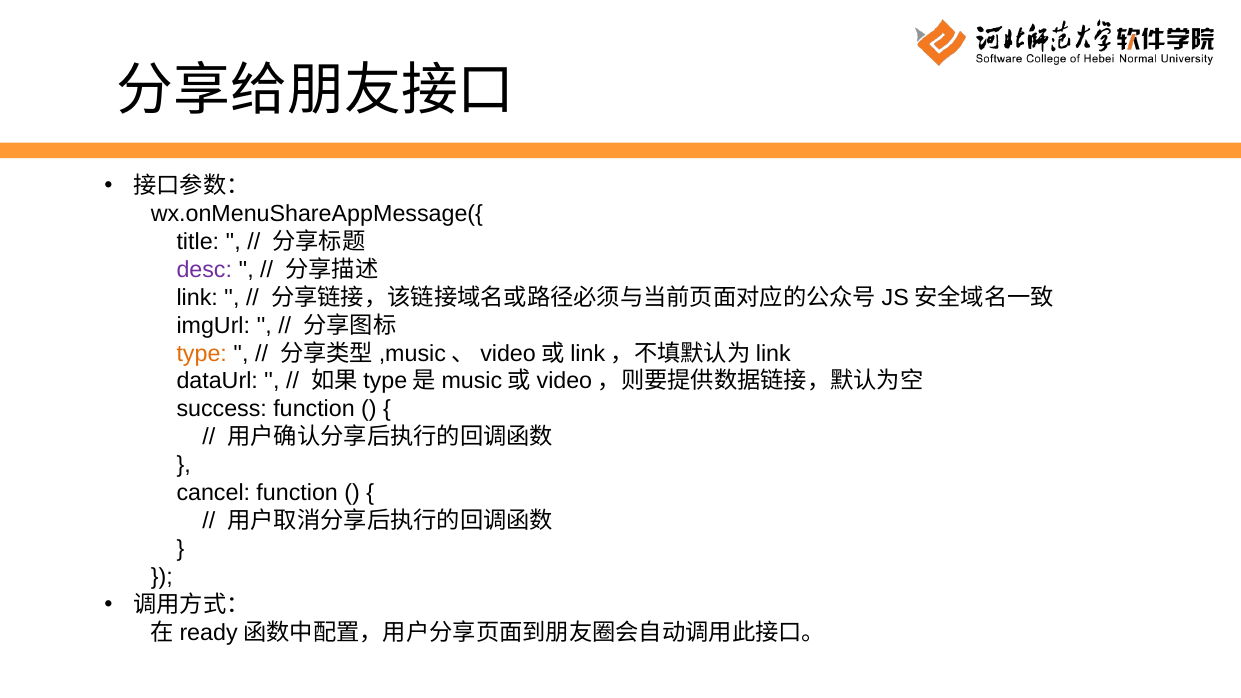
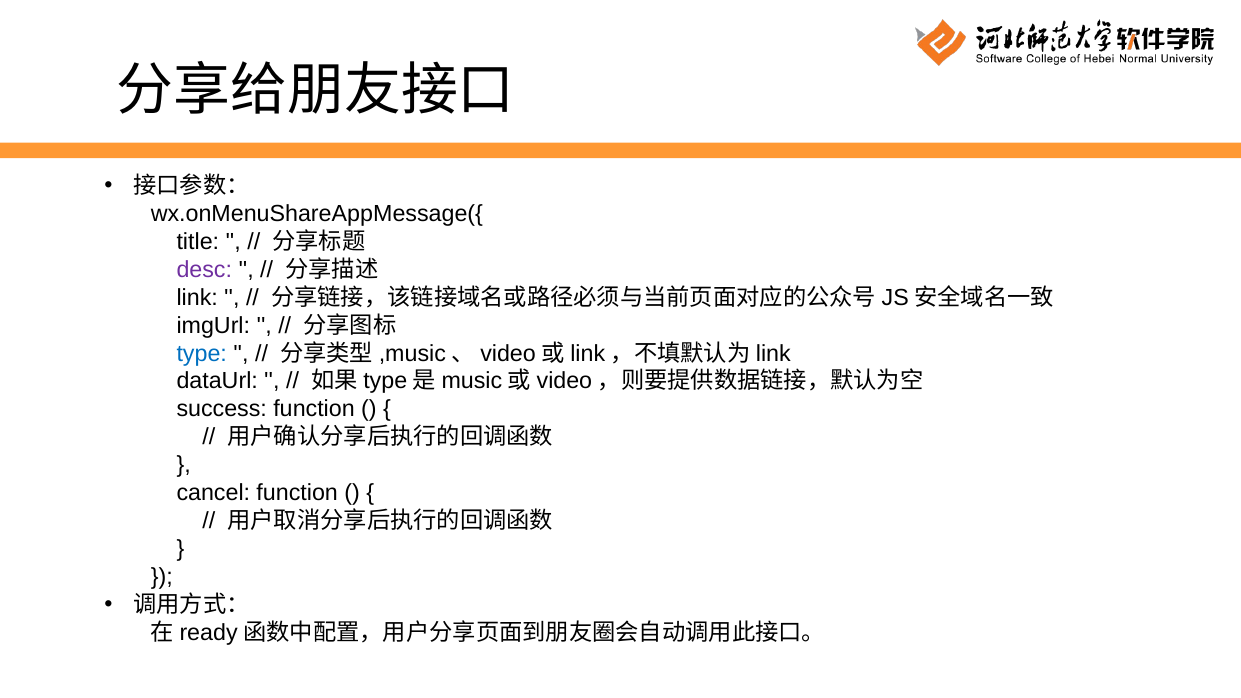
type colour: orange -> blue (202, 353)
